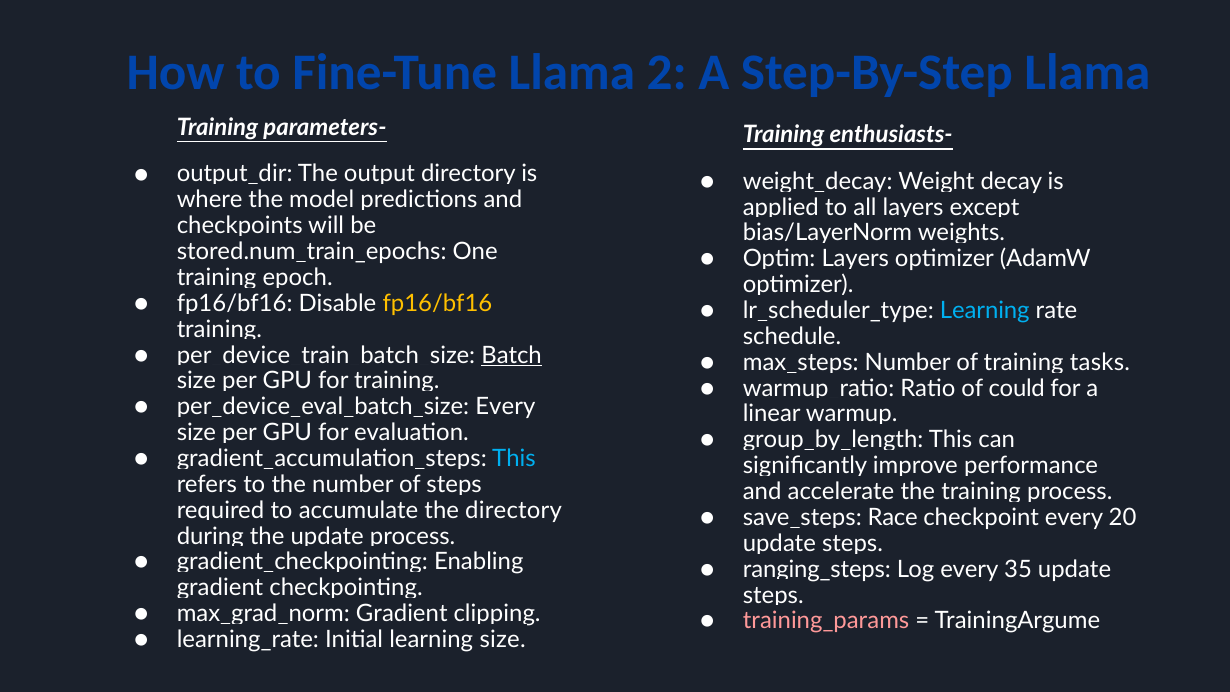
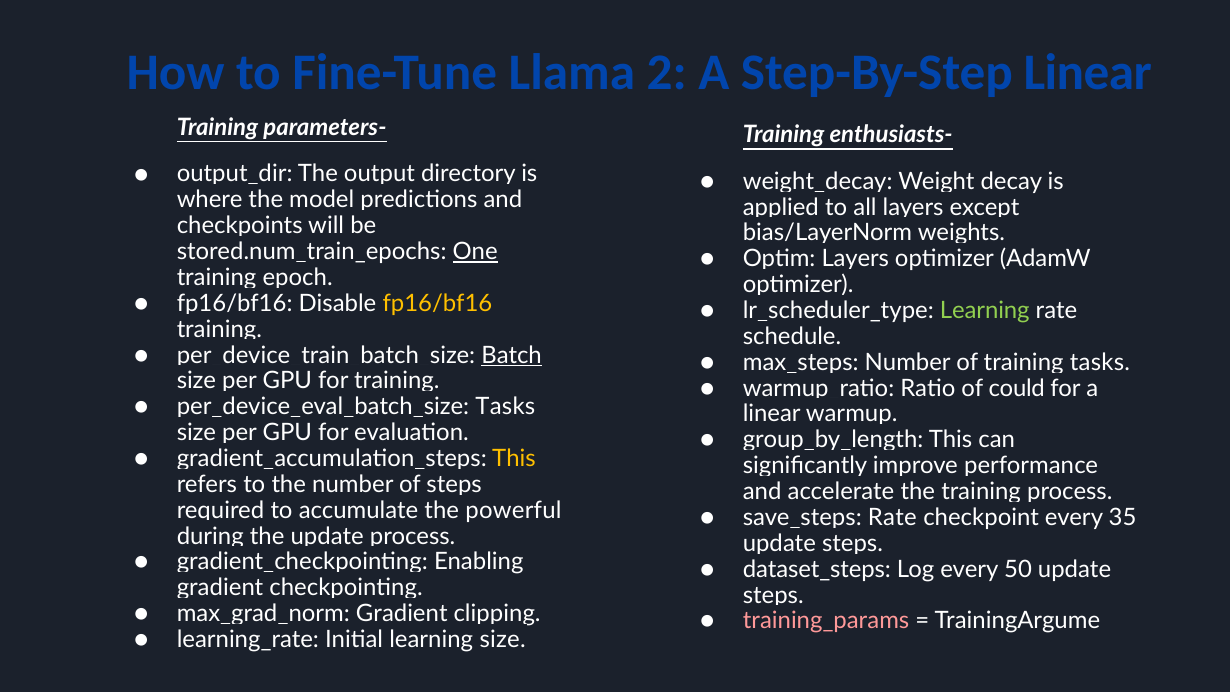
Step-By-Step Llama: Llama -> Linear (1088, 73)
One underline: none -> present (475, 252)
Learning colour: light blue -> light green (985, 311)
Every: Every -> Tasks (505, 407)
This colour: light blue -> yellow (514, 458)
directory: directory -> powerful (514, 510)
Race: Race -> Rate (892, 517)
20: 20 -> 35 (1123, 517)
ranging_steps: ranging_steps -> dataset_steps (817, 569)
35: 35 -> 50 (1018, 569)
